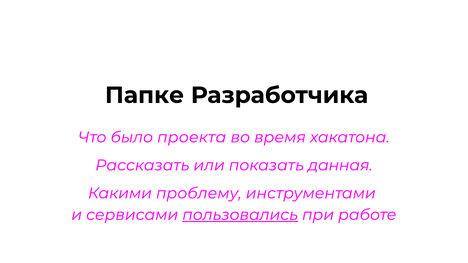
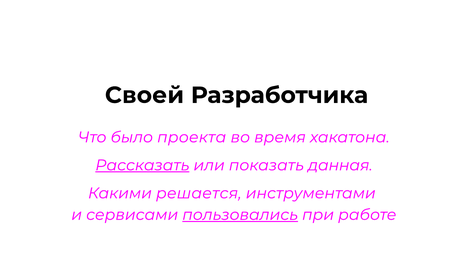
Папке: Папке -> Своей (144, 95)
Рассказать underline: none -> present (142, 165)
проблему: проблему -> решается (199, 193)
